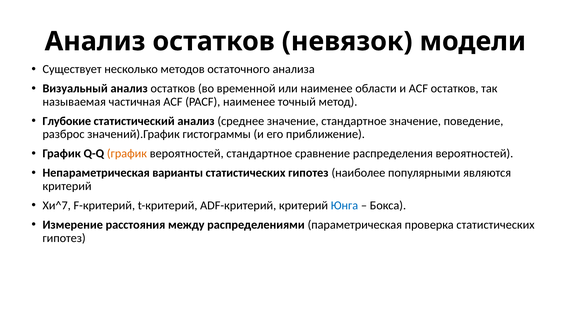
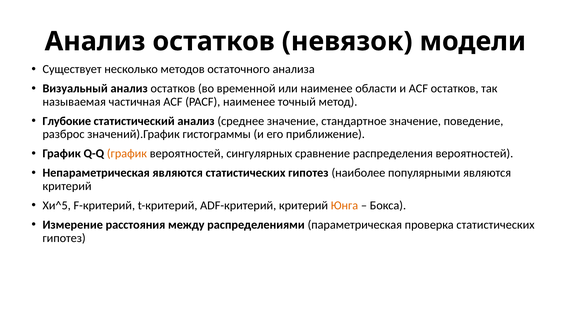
вероятностей стандартное: стандартное -> сингулярных (259, 153)
Непараметрическая варианты: варианты -> являются (178, 173)
Хи^7: Хи^7 -> Хи^5 (57, 205)
Юнга colour: blue -> orange (344, 205)
